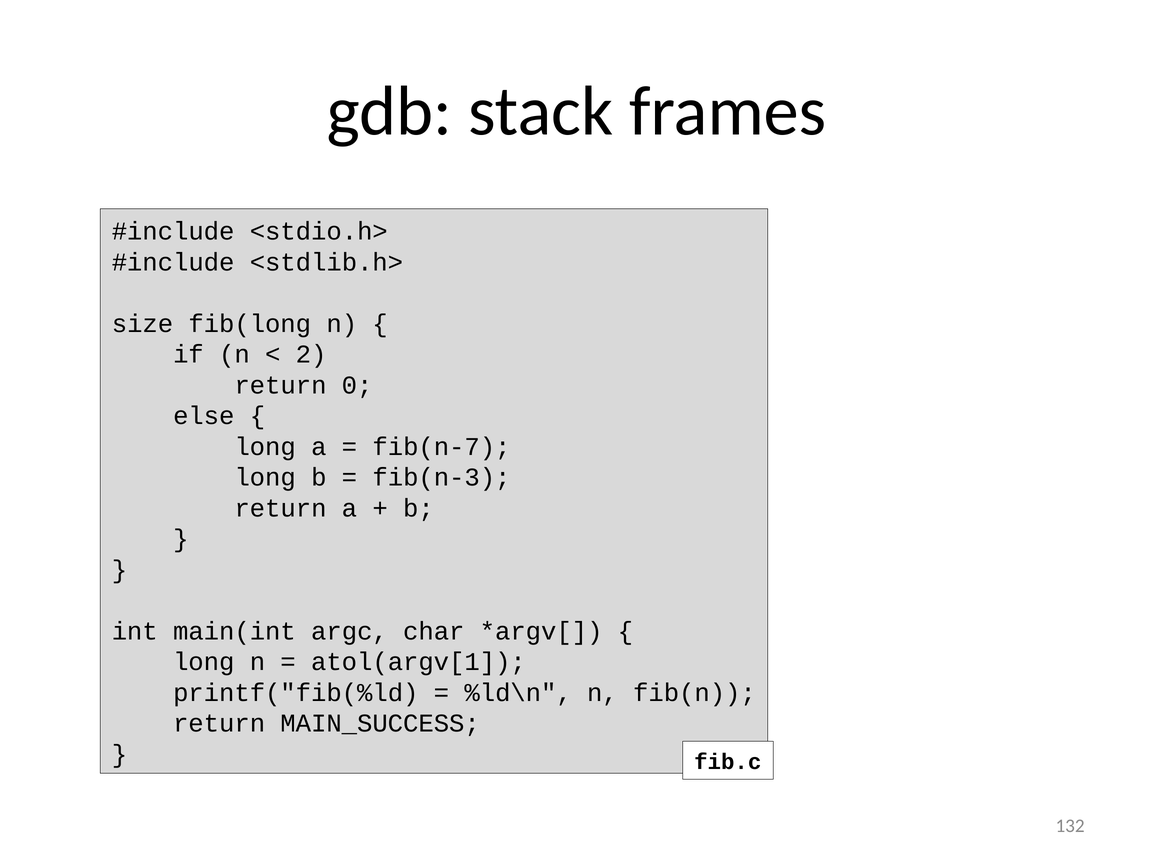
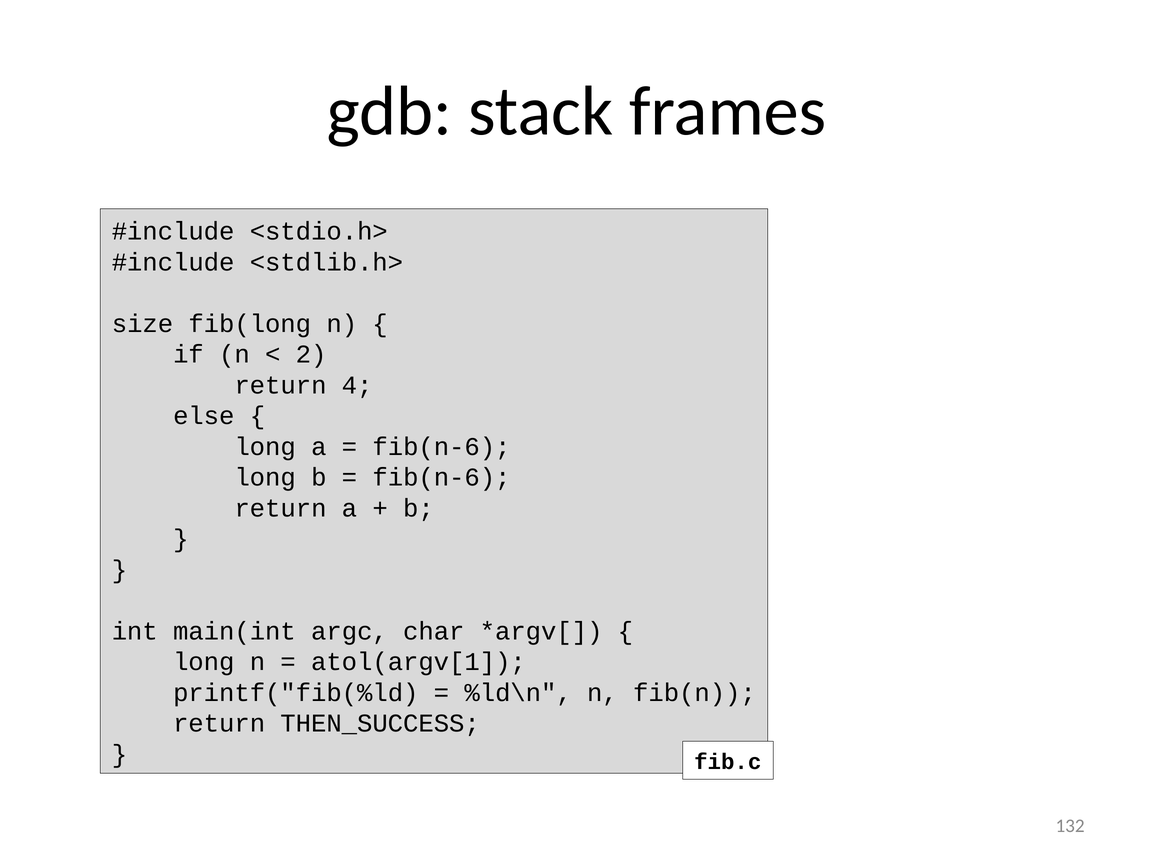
0: 0 -> 4 (357, 385)
fib(n-7: fib(n-7 -> fib(n-6 (441, 447)
fib(n-3: fib(n-3 -> fib(n-6 (441, 478)
MAIN_SUCCESS: MAIN_SUCCESS -> THEN_SUCCESS (380, 724)
